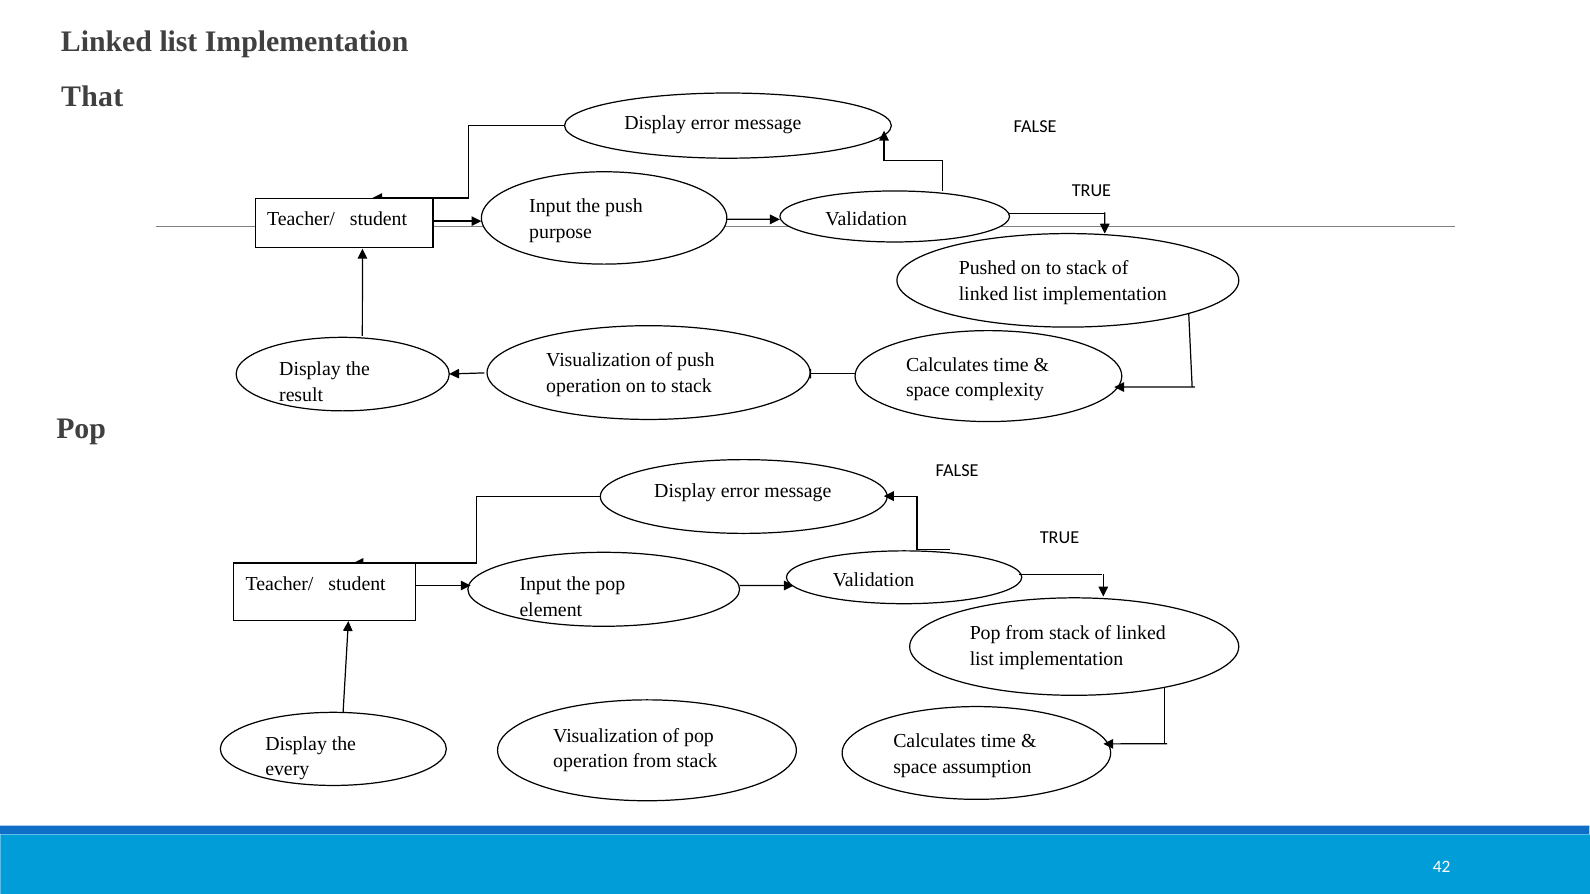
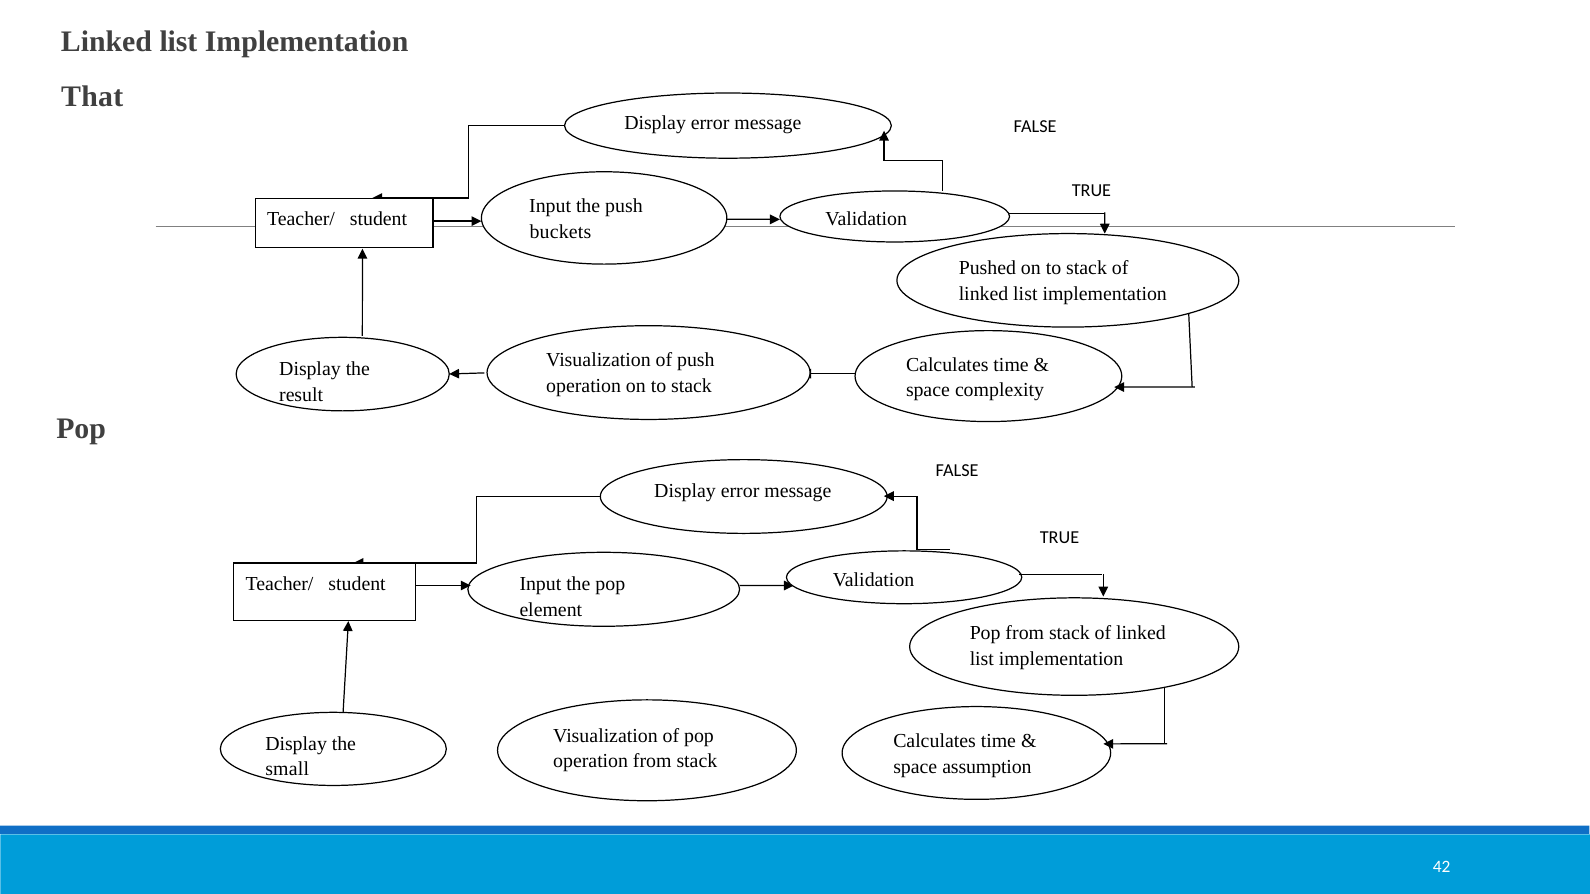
purpose: purpose -> buckets (560, 232)
every: every -> small (287, 770)
